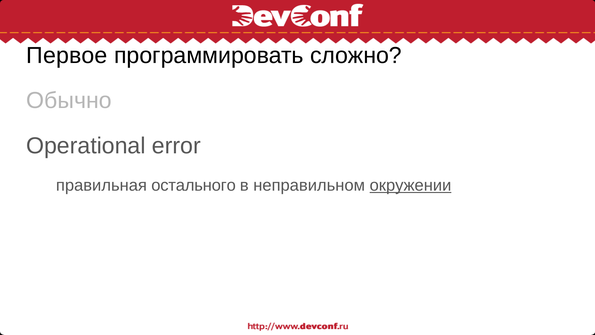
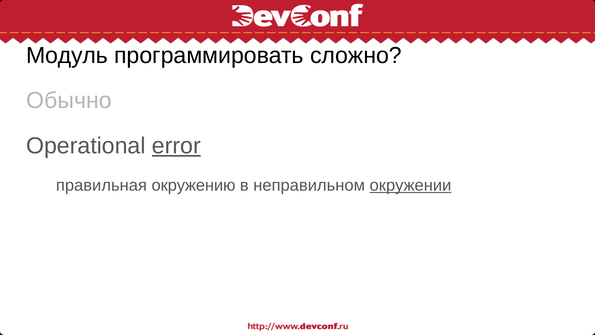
Первое: Первое -> Модуль (67, 55)
error underline: none -> present (176, 146)
остального: остального -> окружению (194, 185)
